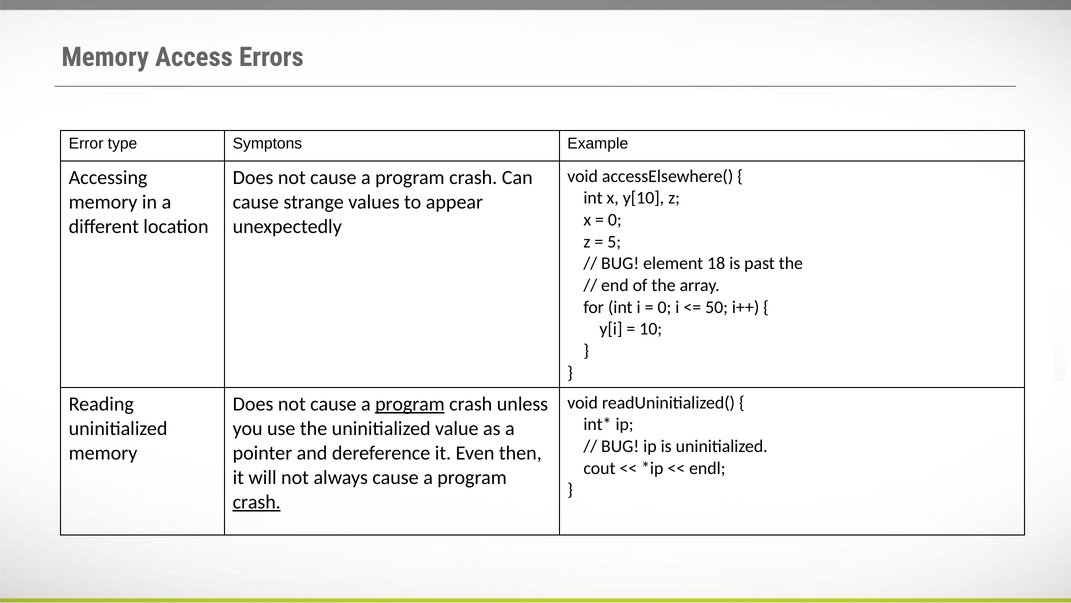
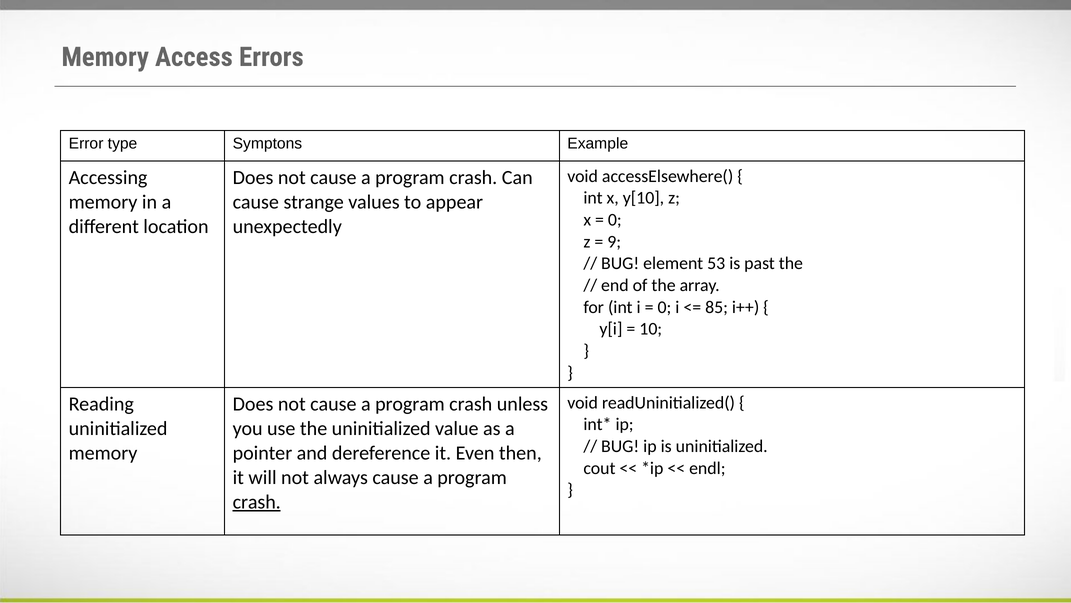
5: 5 -> 9 (614, 241)
18: 18 -> 53 (716, 263)
50: 50 -> 85 (717, 307)
program underline: present -> none (410, 404)
